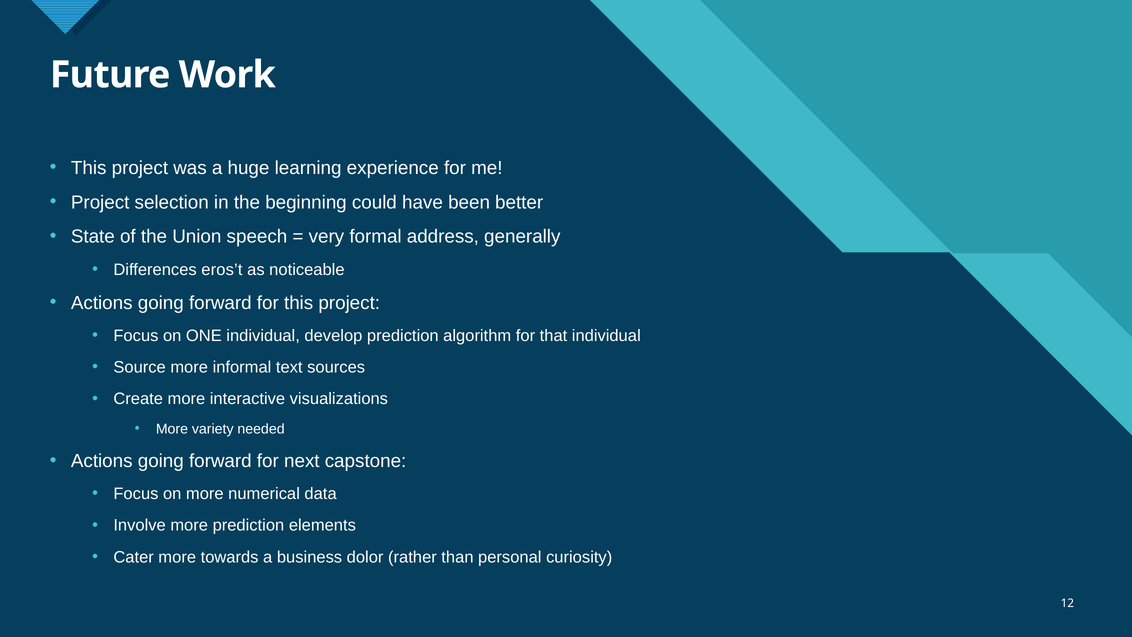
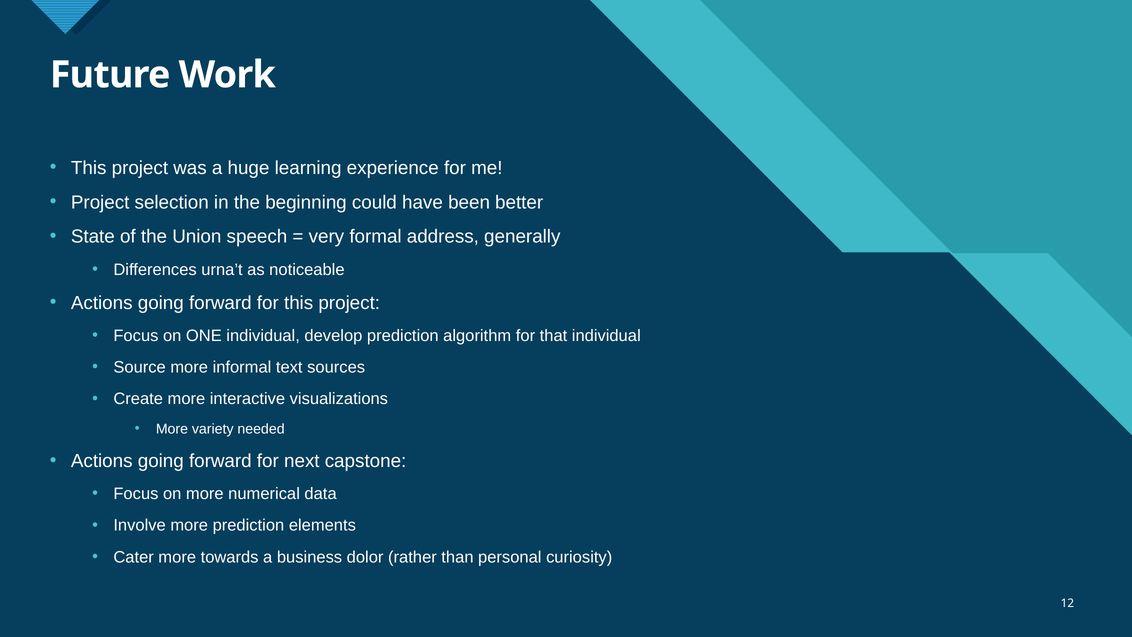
eros’t: eros’t -> urna’t (222, 270)
